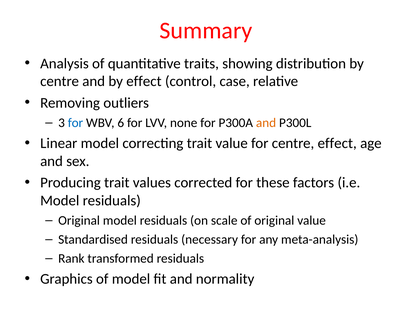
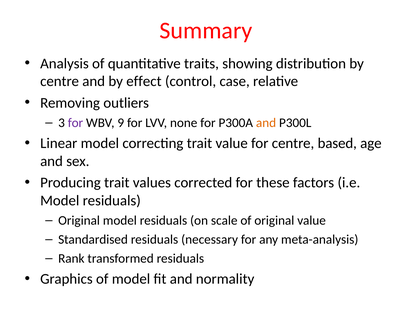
for colour: blue -> purple (75, 123)
6: 6 -> 9 (121, 123)
centre effect: effect -> based (337, 143)
